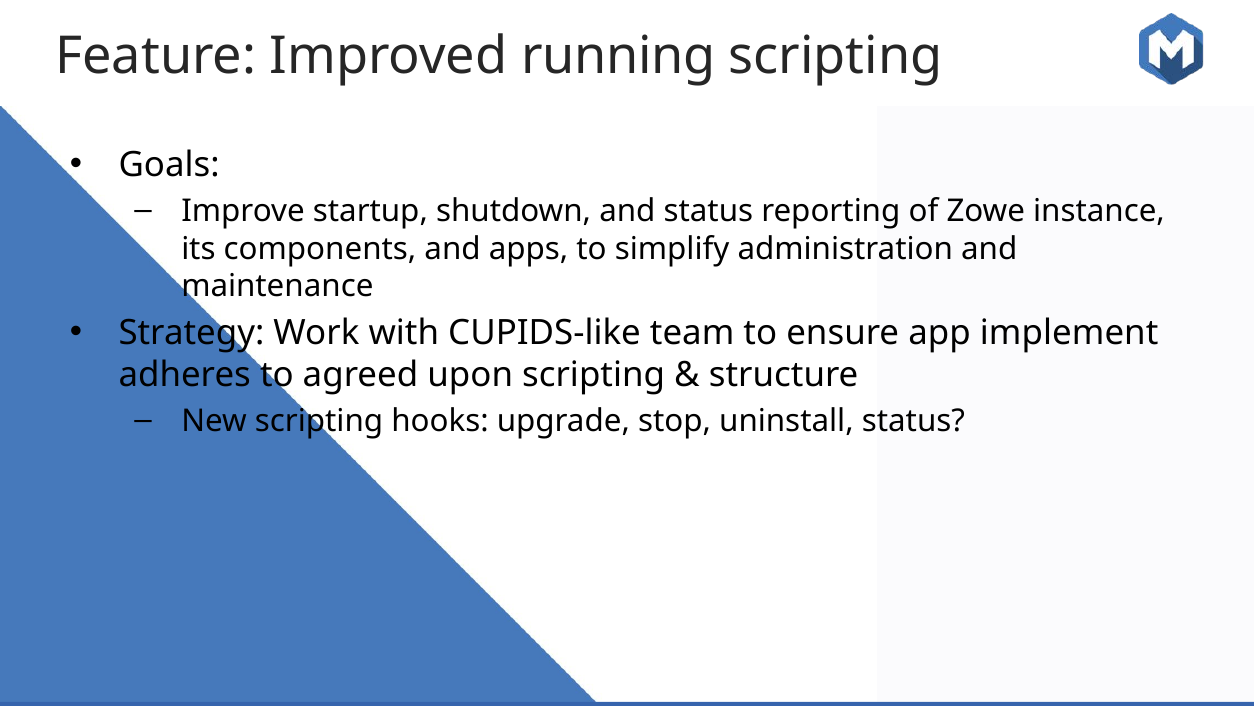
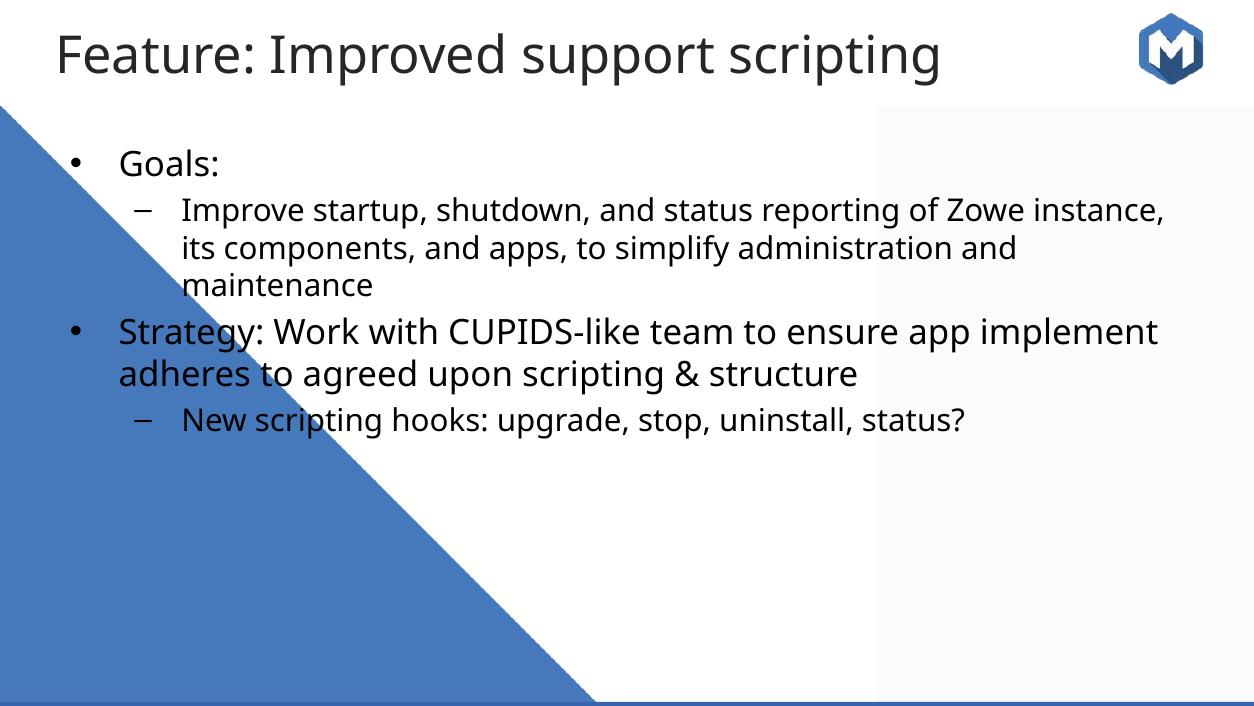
running: running -> support (618, 56)
